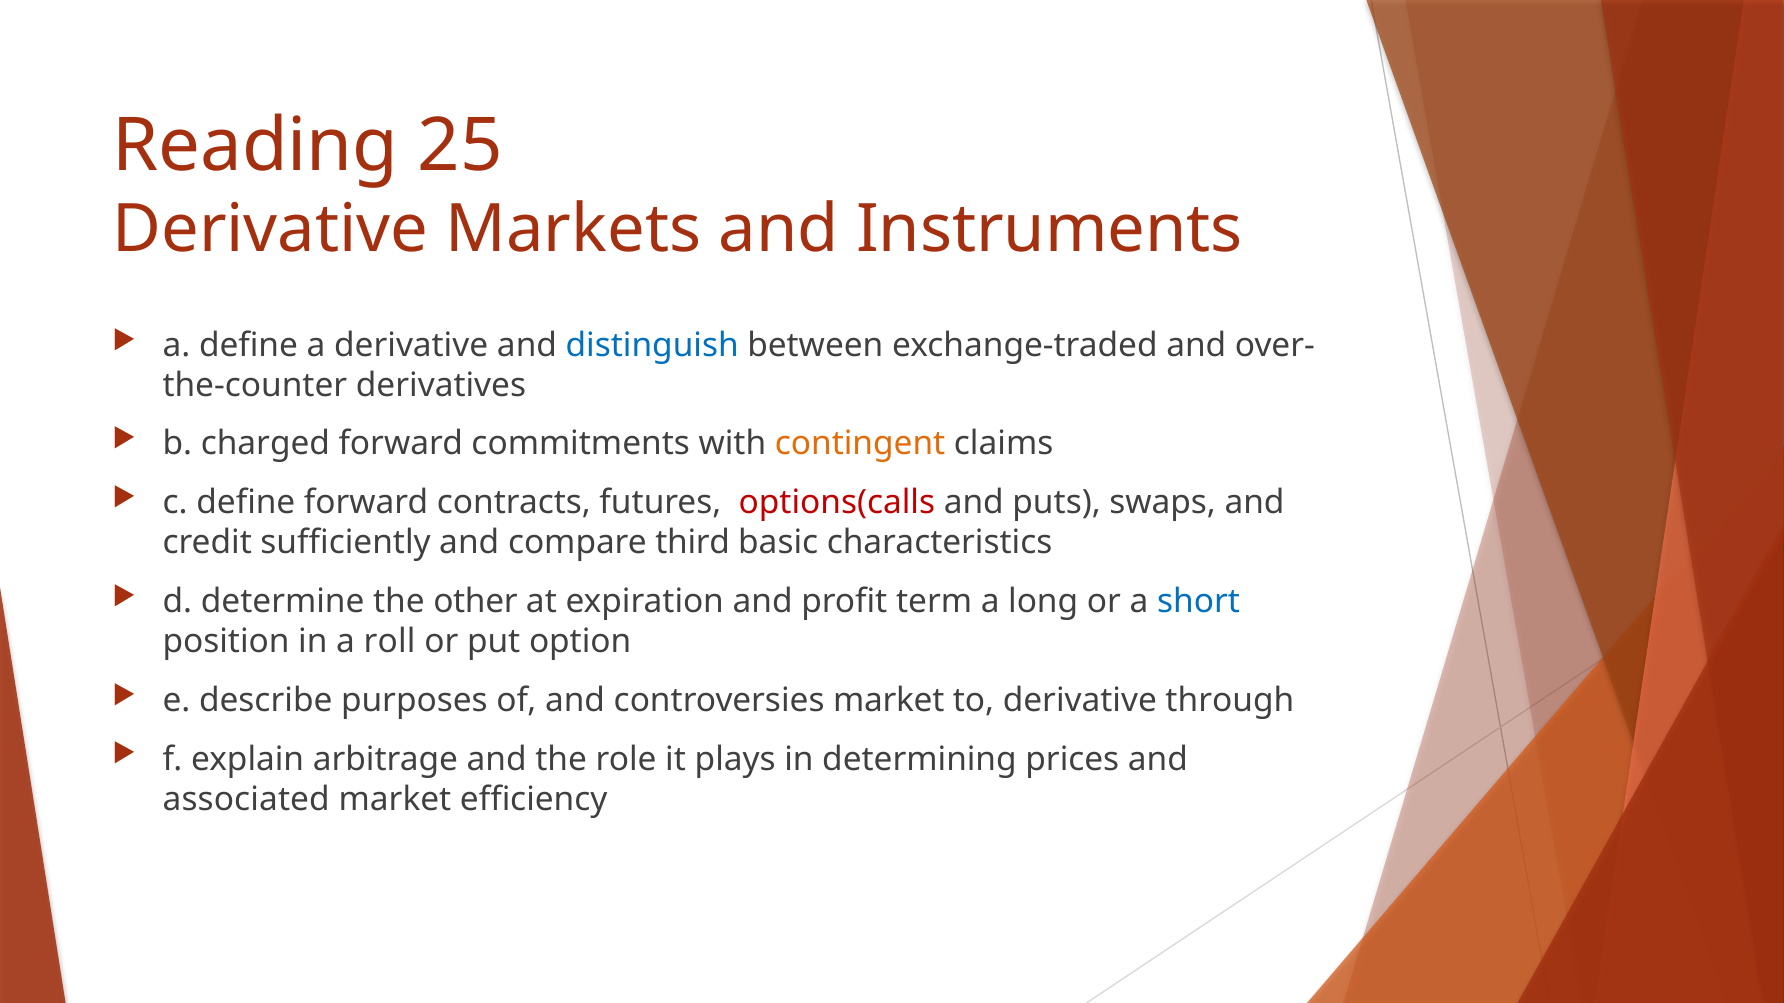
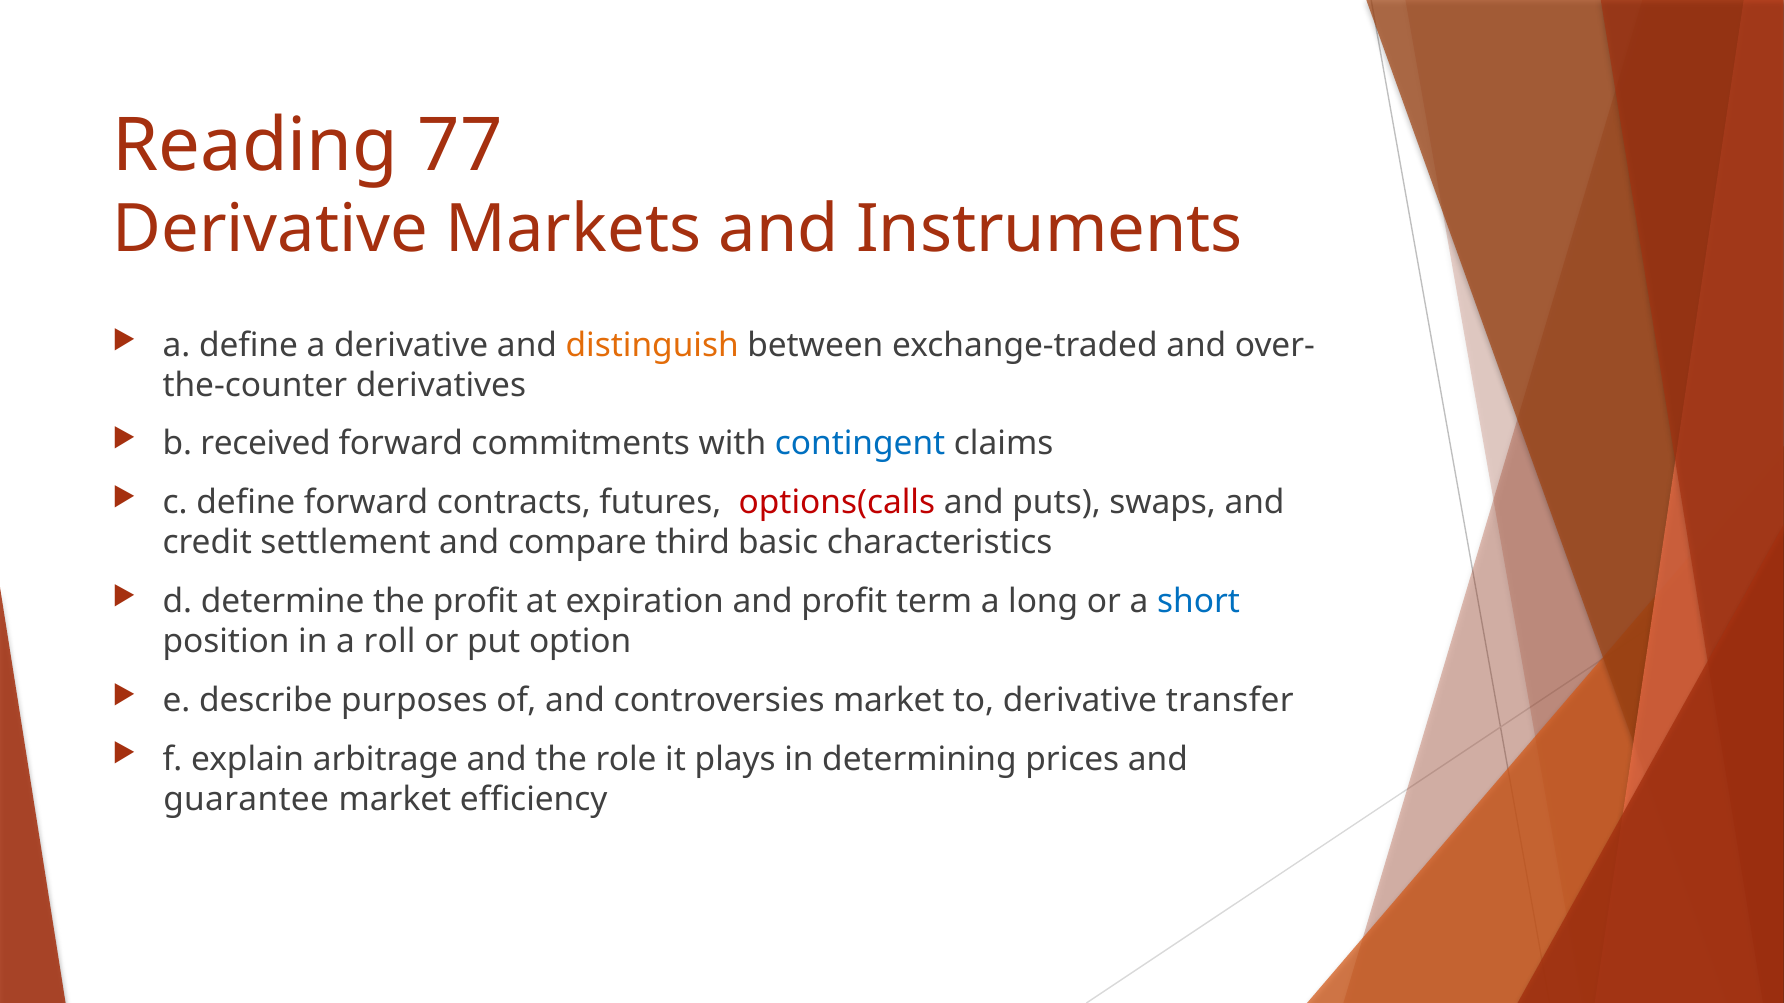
25: 25 -> 77 (460, 146)
distinguish colour: blue -> orange (652, 345)
charged: charged -> received (266, 444)
contingent colour: orange -> blue (860, 444)
sufficiently: sufficiently -> settlement (346, 543)
the other: other -> profit (475, 602)
through: through -> transfer (1230, 701)
associated: associated -> guarantee (246, 799)
